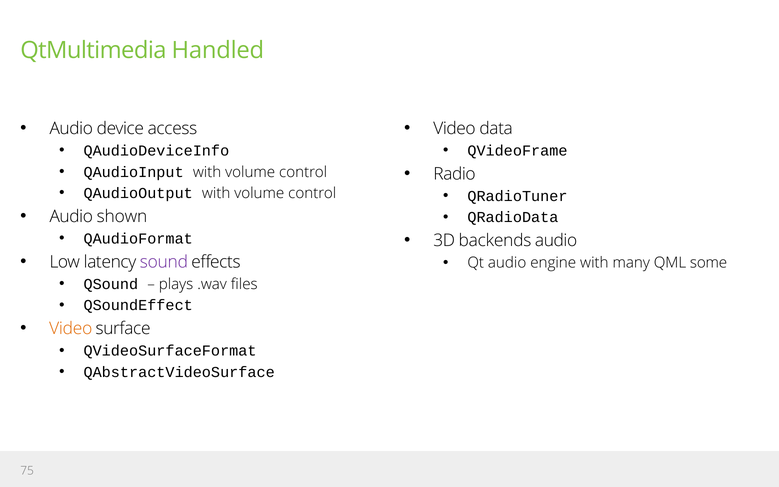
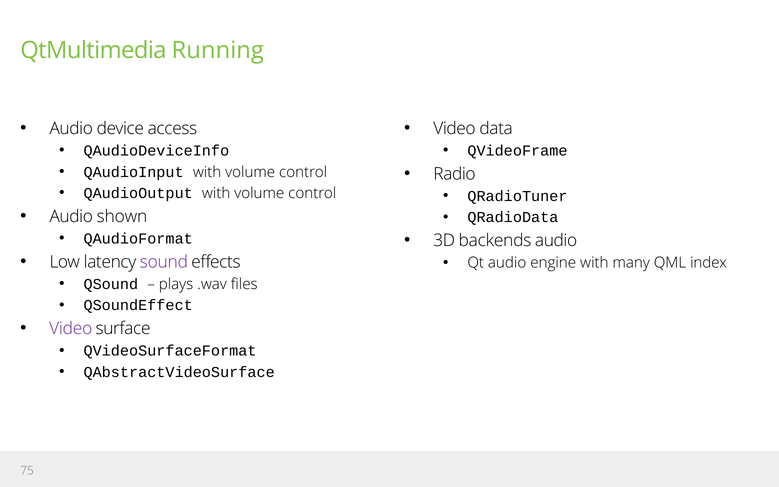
Handled: Handled -> Running (218, 50)
some: some -> index (709, 263)
Video colour: orange -> purple (71, 328)
